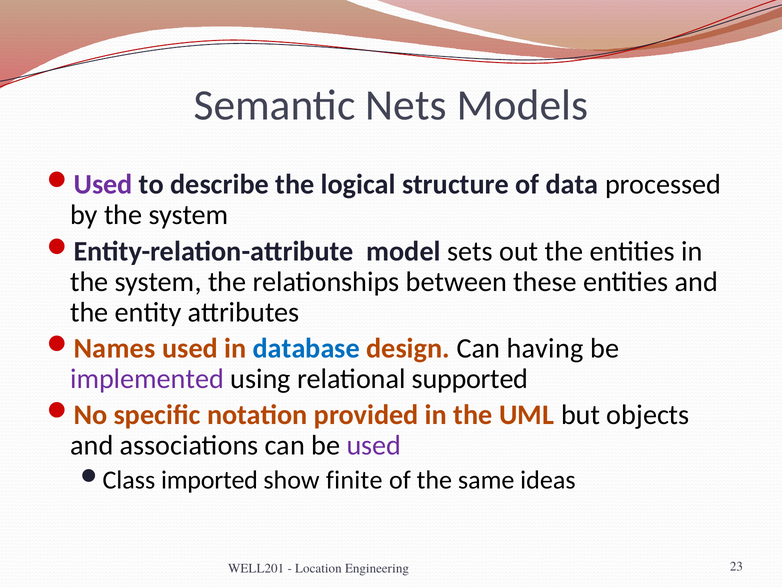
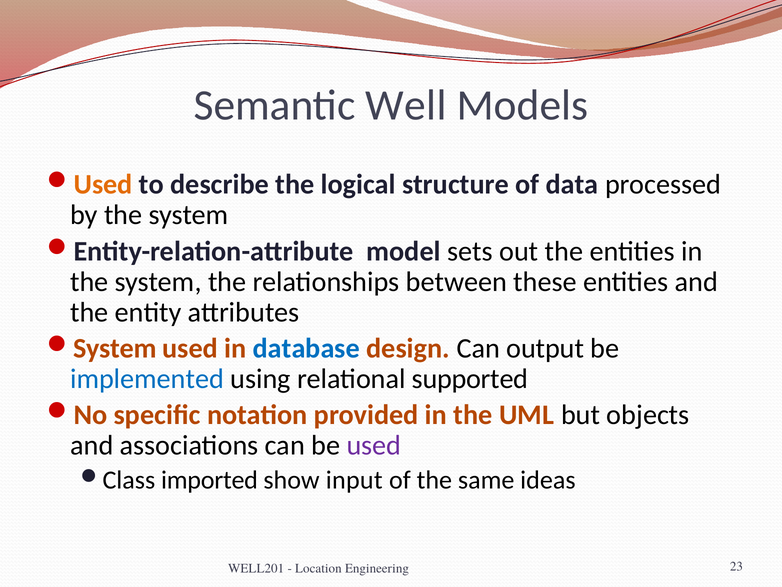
Nets: Nets -> Well (406, 105)
Used colour: purple -> orange (103, 184)
Names: Names -> System (115, 348)
having: having -> output (545, 348)
implemented colour: purple -> blue (147, 379)
finite: finite -> input (354, 480)
